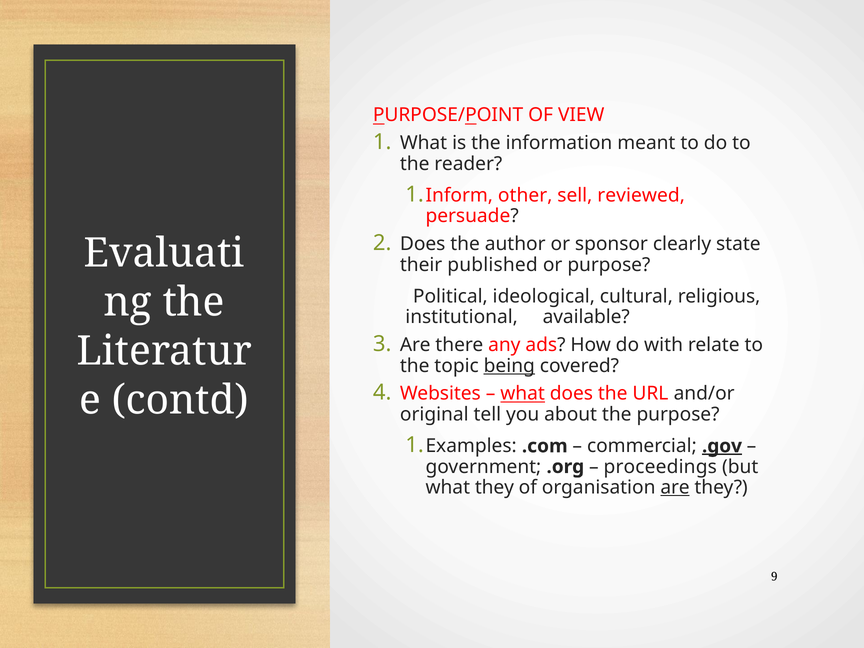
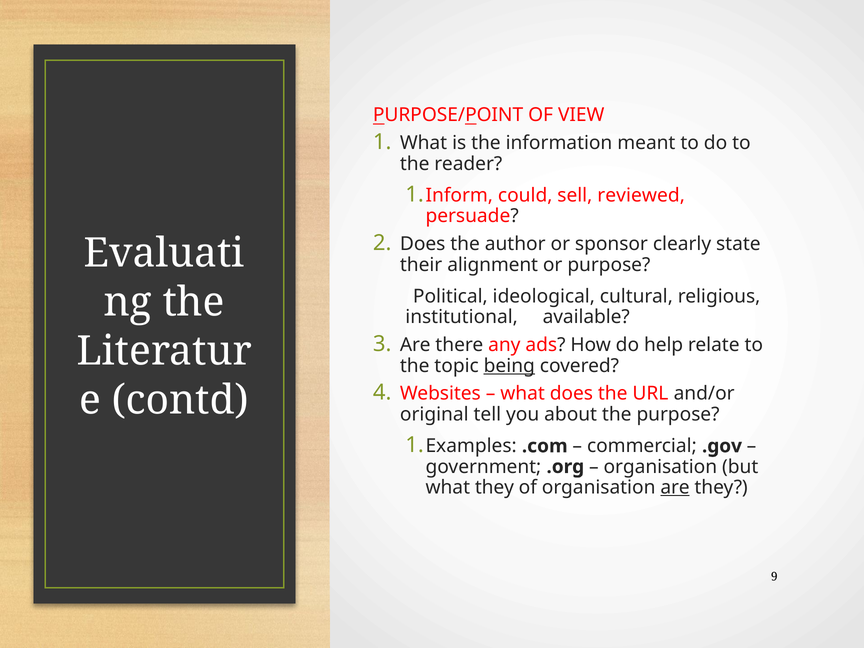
other: other -> could (525, 195)
published: published -> alignment (493, 265)
with: with -> help (664, 345)
what underline: present -> none (523, 394)
.gov underline: present -> none (722, 446)
proceedings: proceedings -> organisation (660, 467)
